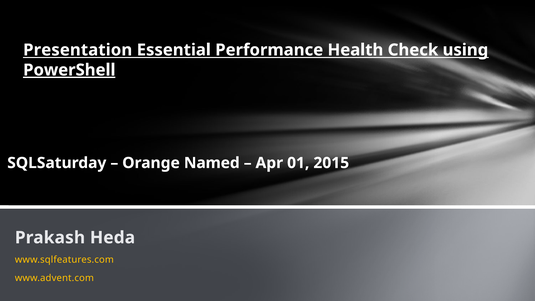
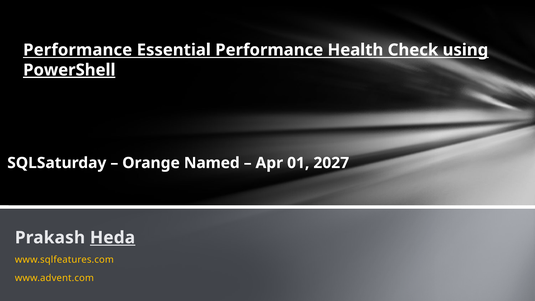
Presentation: Presentation -> Performance (78, 50)
2015: 2015 -> 2027 (331, 163)
Heda underline: none -> present (113, 238)
